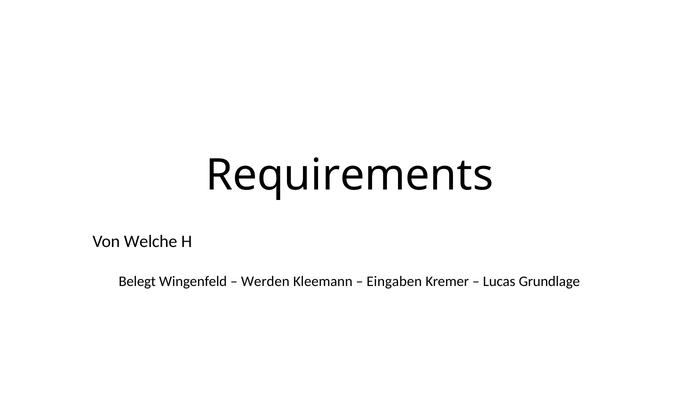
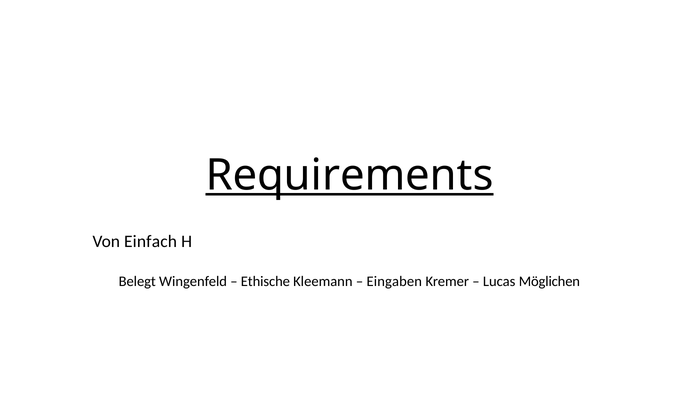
Requirements underline: none -> present (350, 175)
Welche: Welche -> Einfach (151, 242)
Werden: Werden -> Ethische (265, 282)
Grundlage: Grundlage -> Möglichen (549, 282)
